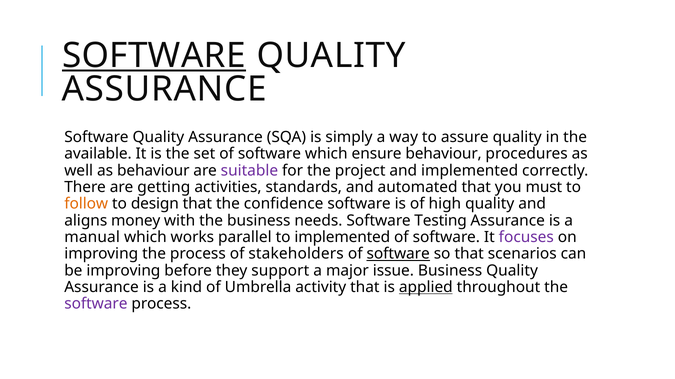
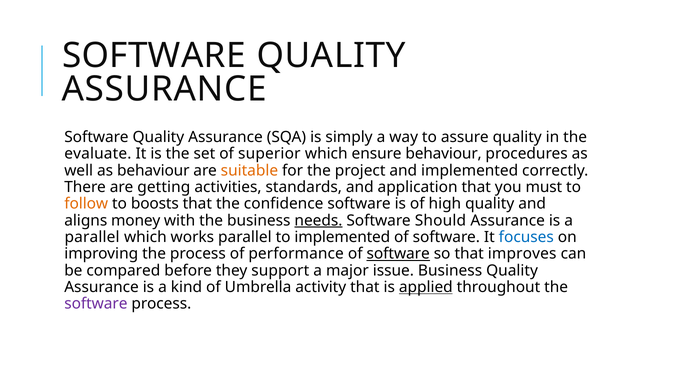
SOFTWARE underline: present -> none (154, 56)
available: available -> evaluate (98, 154)
set of software: software -> superior (269, 154)
suitable colour: purple -> orange (249, 171)
automated: automated -> application (418, 187)
design: design -> boosts (155, 204)
needs underline: none -> present (318, 221)
Testing: Testing -> Should (440, 221)
manual: manual -> parallel (92, 238)
focuses colour: purple -> blue (526, 238)
stakeholders: stakeholders -> performance (296, 254)
scenarios: scenarios -> improves (522, 254)
be improving: improving -> compared (123, 271)
